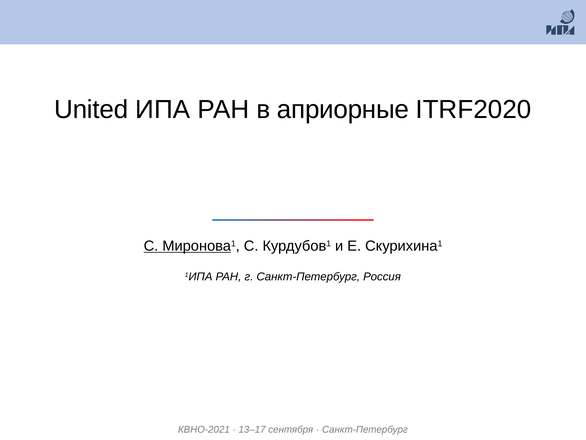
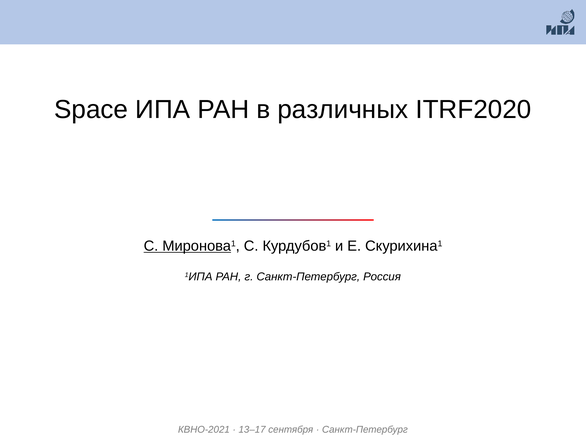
United: United -> Space (91, 109)
априорные: априорные -> различных (343, 109)
